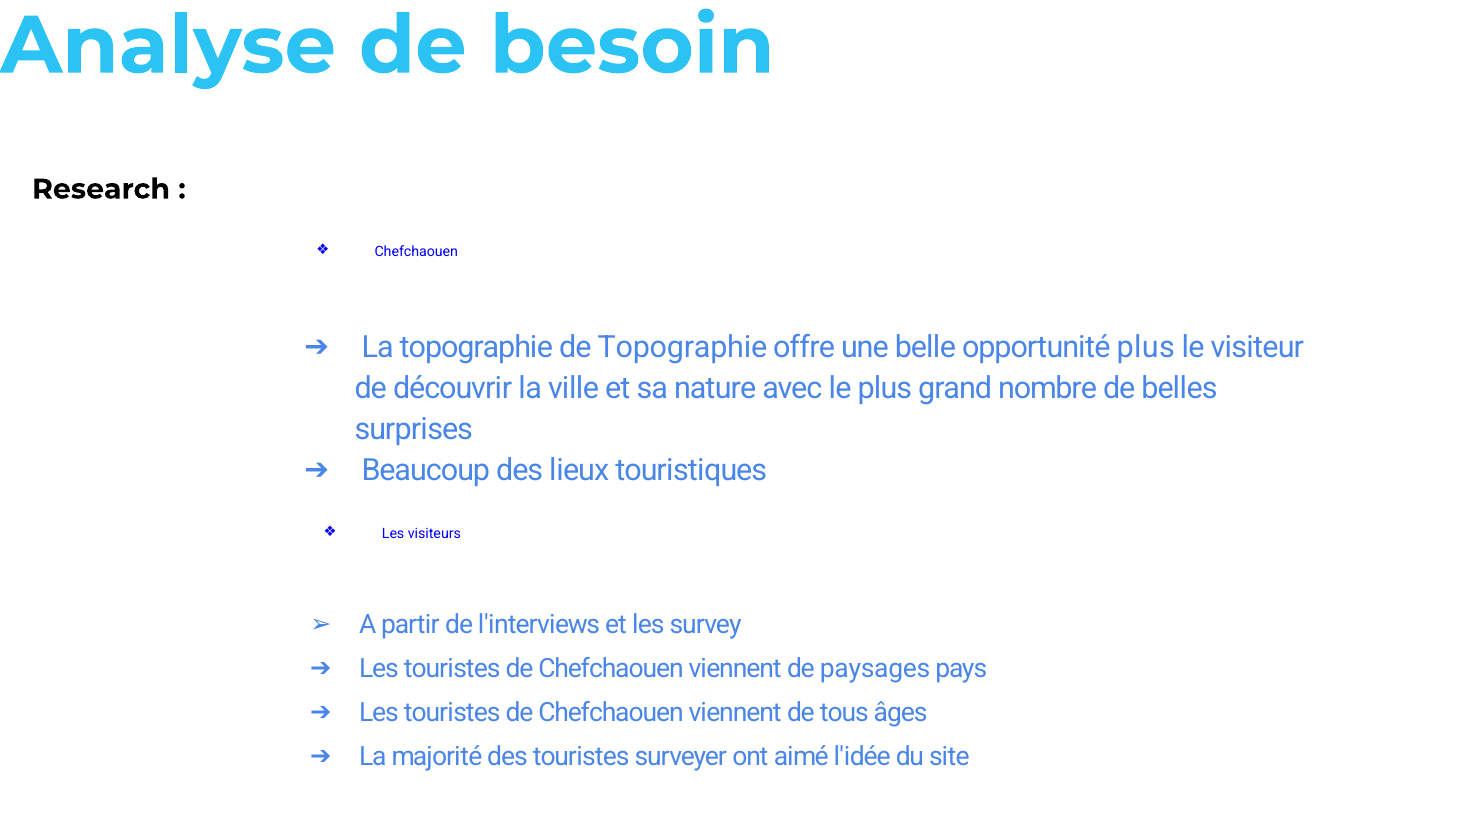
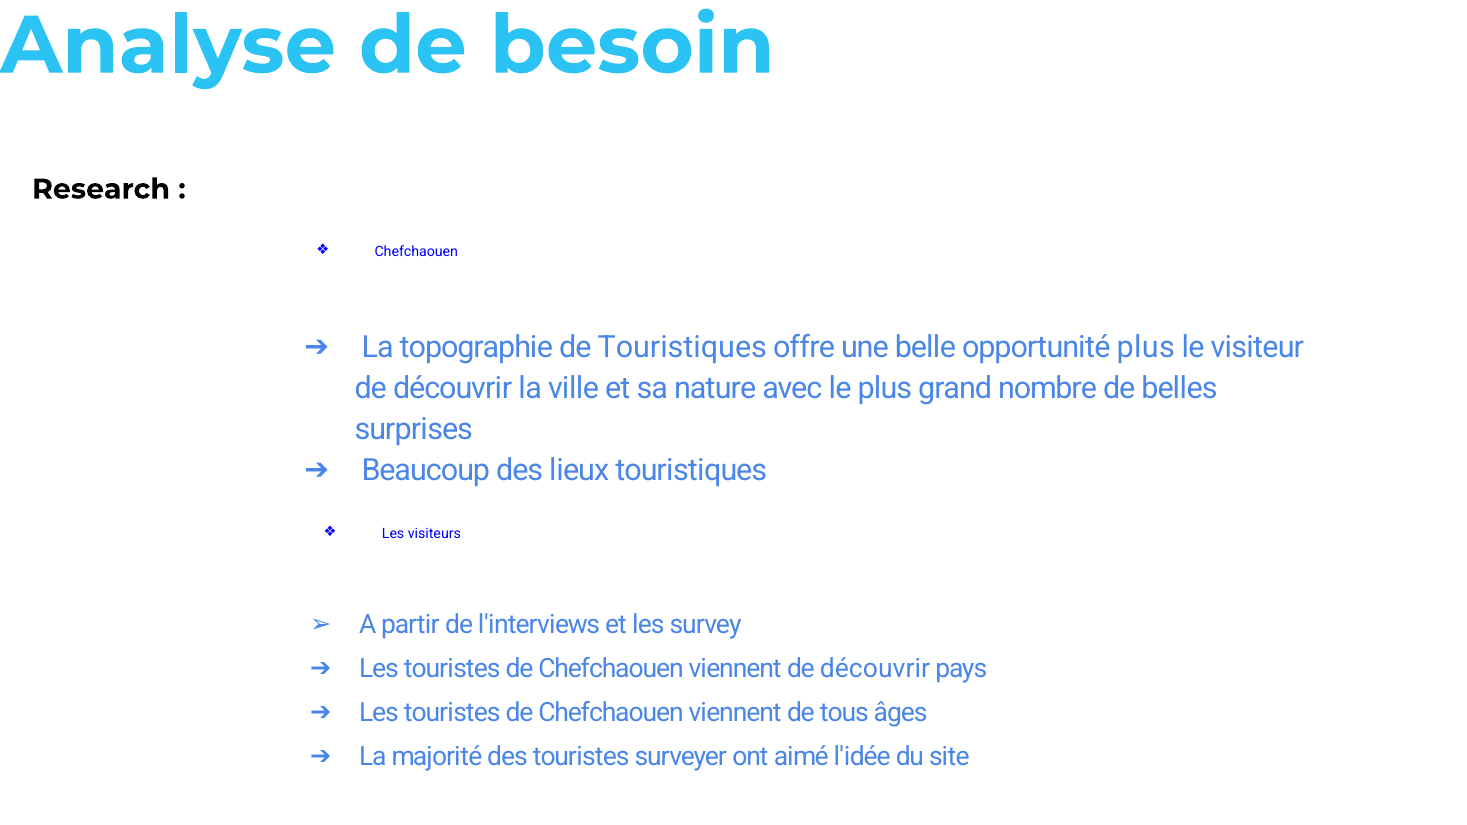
de Topographie: Topographie -> Touristiques (682, 347)
viennent de paysages: paysages -> découvrir (875, 669)
